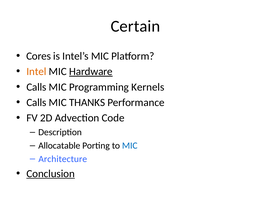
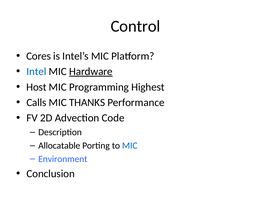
Certain: Certain -> Control (135, 26)
Intel colour: orange -> blue (36, 72)
Calls: Calls -> Host (36, 87)
Kernels: Kernels -> Highest (148, 87)
Architecture: Architecture -> Environment (63, 159)
Conclusion underline: present -> none (51, 174)
